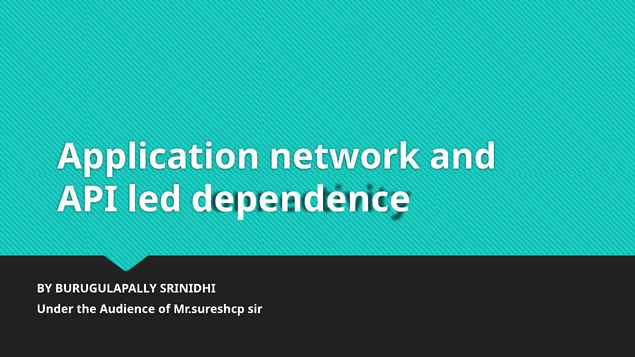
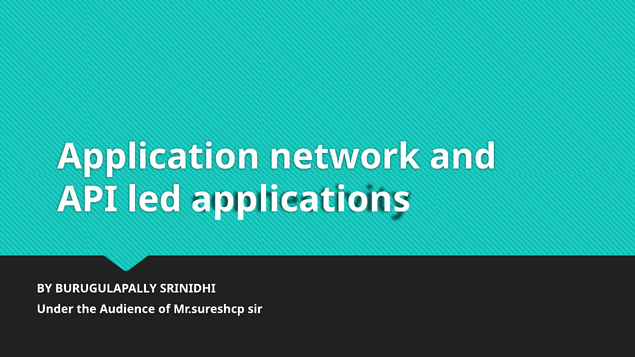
dependence: dependence -> applications (301, 200)
